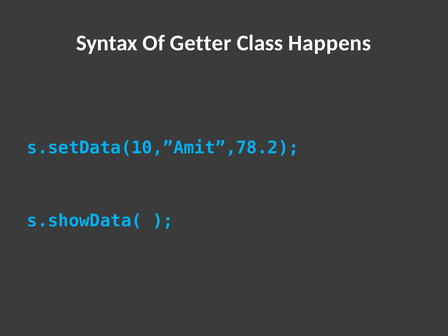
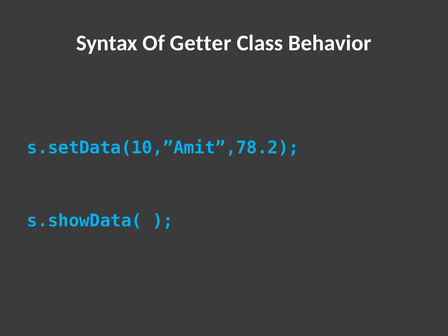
Happens: Happens -> Behavior (330, 43)
